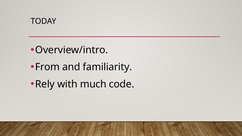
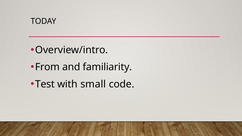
Rely: Rely -> Test (45, 84)
much: much -> small (93, 84)
